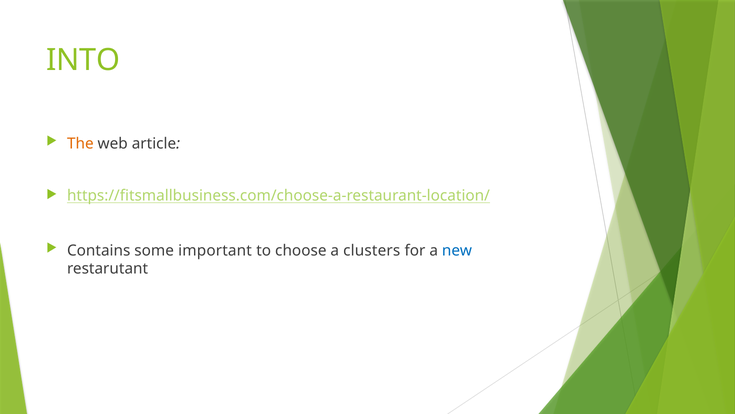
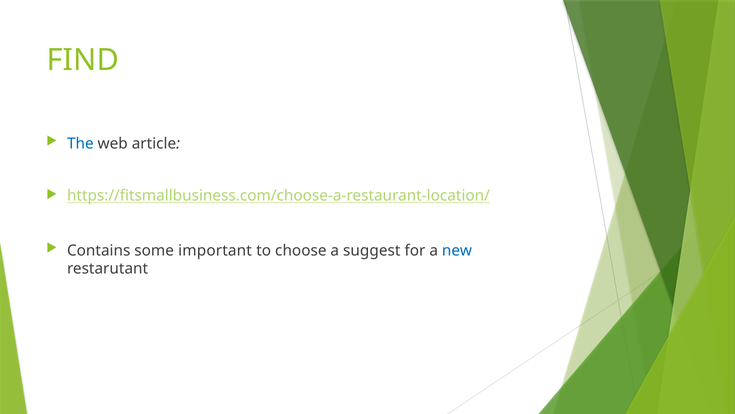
INTO: INTO -> FIND (83, 60)
The colour: orange -> blue (80, 143)
clusters: clusters -> suggest (372, 250)
